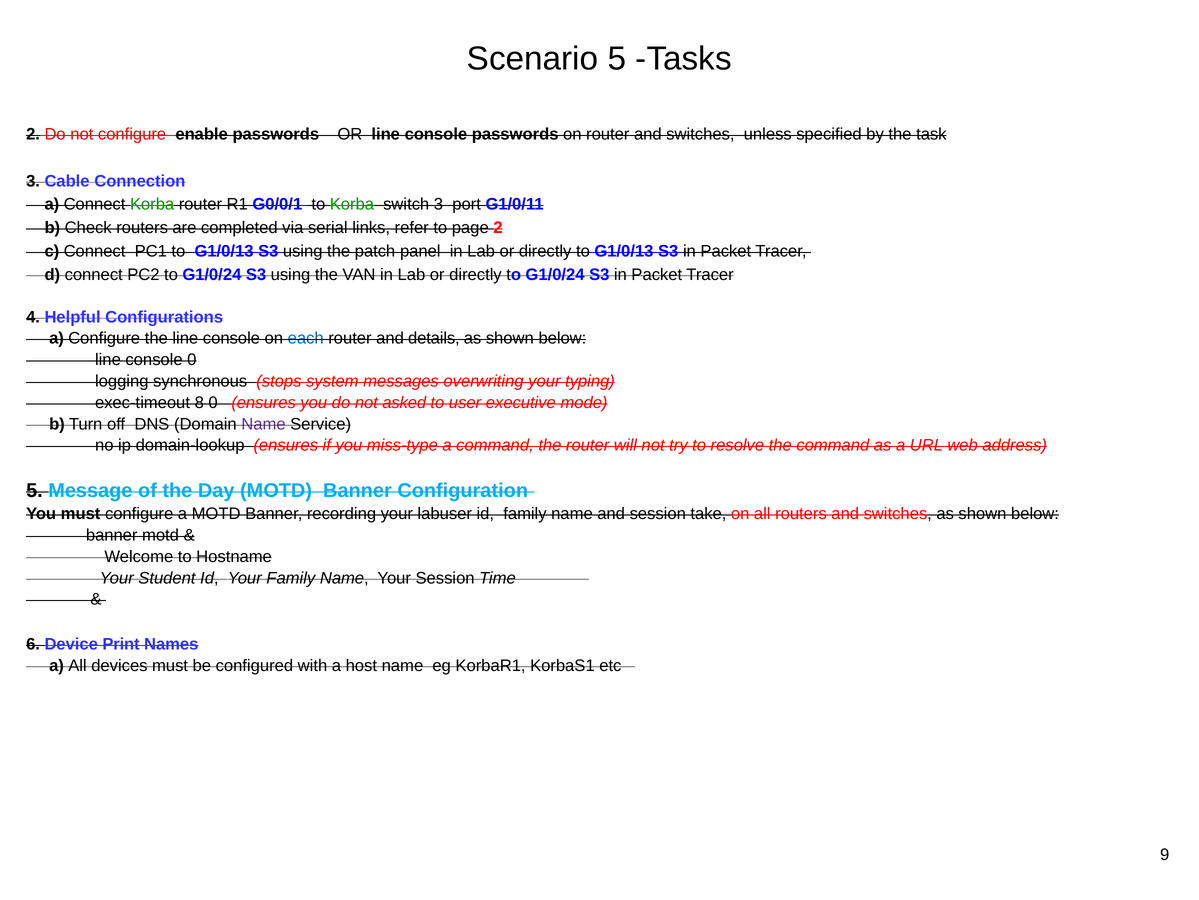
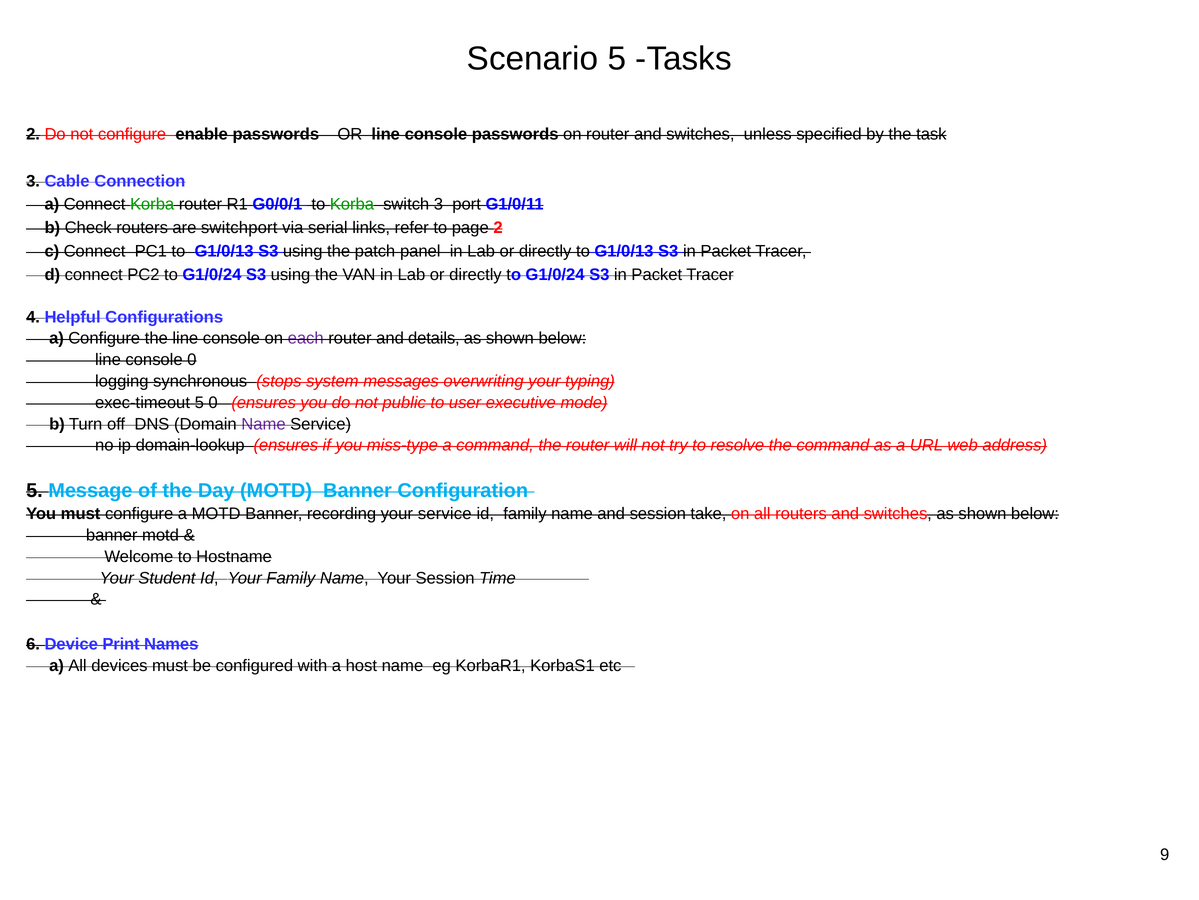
completed: completed -> switchport (239, 228)
each colour: blue -> purple (306, 338)
exec-timeout 8: 8 -> 5 (199, 402)
asked: asked -> public (404, 402)
your labuser: labuser -> service (445, 513)
